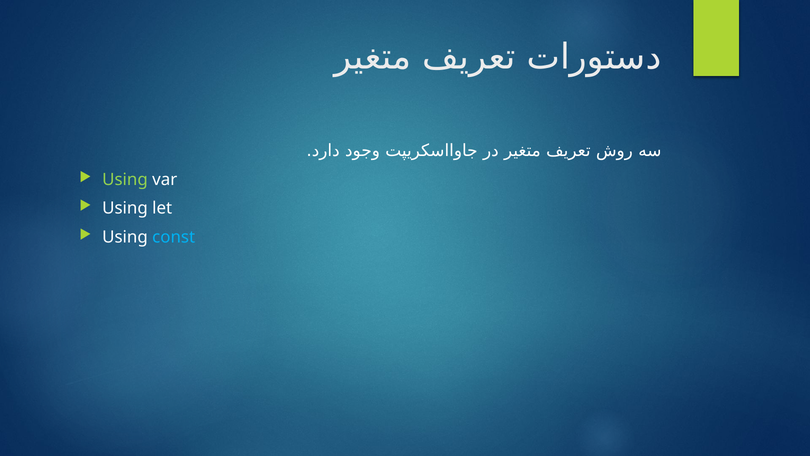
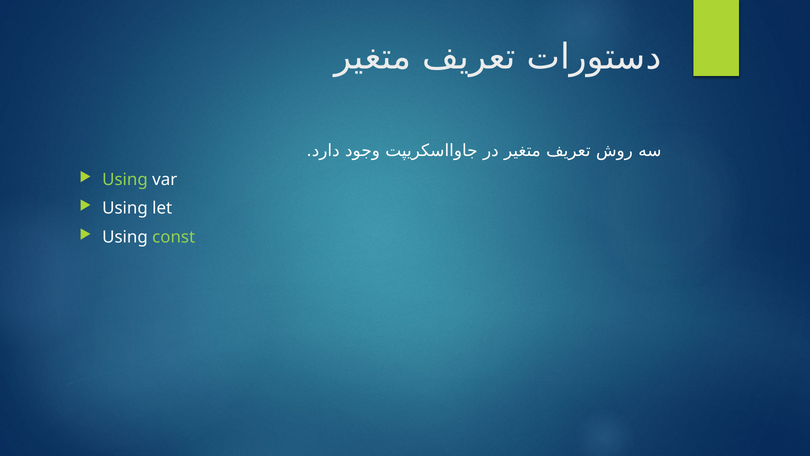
const colour: light blue -> light green (174, 237)
